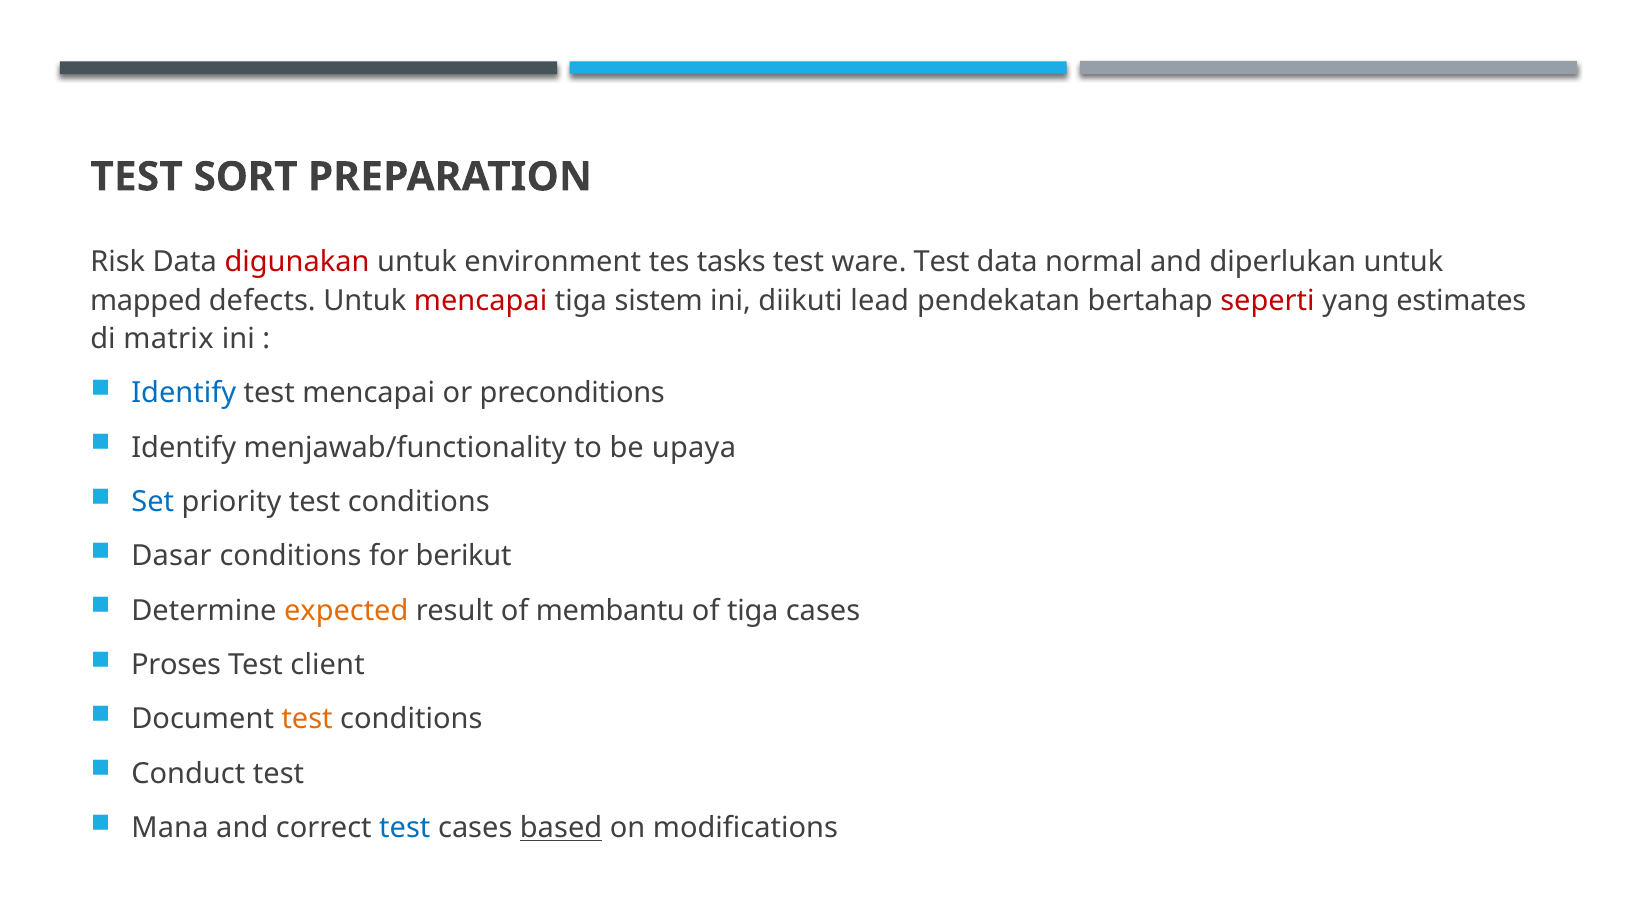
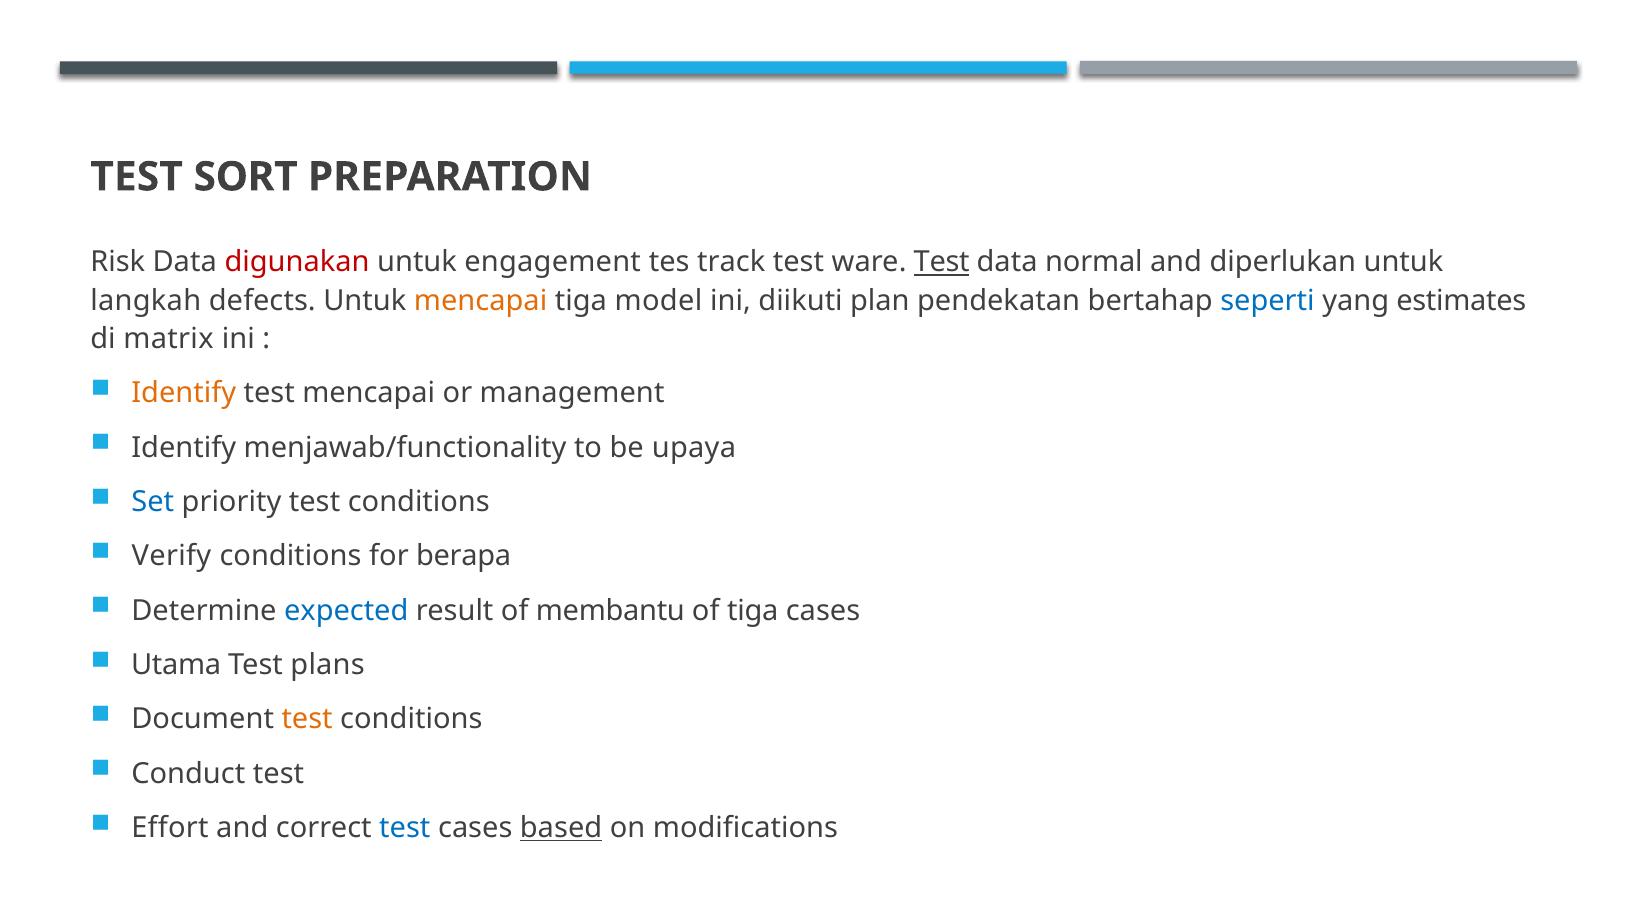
environment: environment -> engagement (553, 262)
tasks: tasks -> track (731, 262)
Test underline: none -> present (942, 262)
mapped: mapped -> langkah (146, 301)
mencapai colour: red -> orange (481, 301)
sistem: sistem -> model (658, 301)
lead: lead -> plan (880, 301)
seperti colour: red -> blue (1267, 301)
Identify colour: blue -> orange (184, 393)
preconditions: preconditions -> management (572, 393)
Dasar: Dasar -> Verify (171, 556)
berikut: berikut -> berapa (464, 556)
expected colour: orange -> blue (346, 610)
Proses: Proses -> Utama (176, 665)
client: client -> plans (328, 665)
Mana: Mana -> Effort (170, 828)
